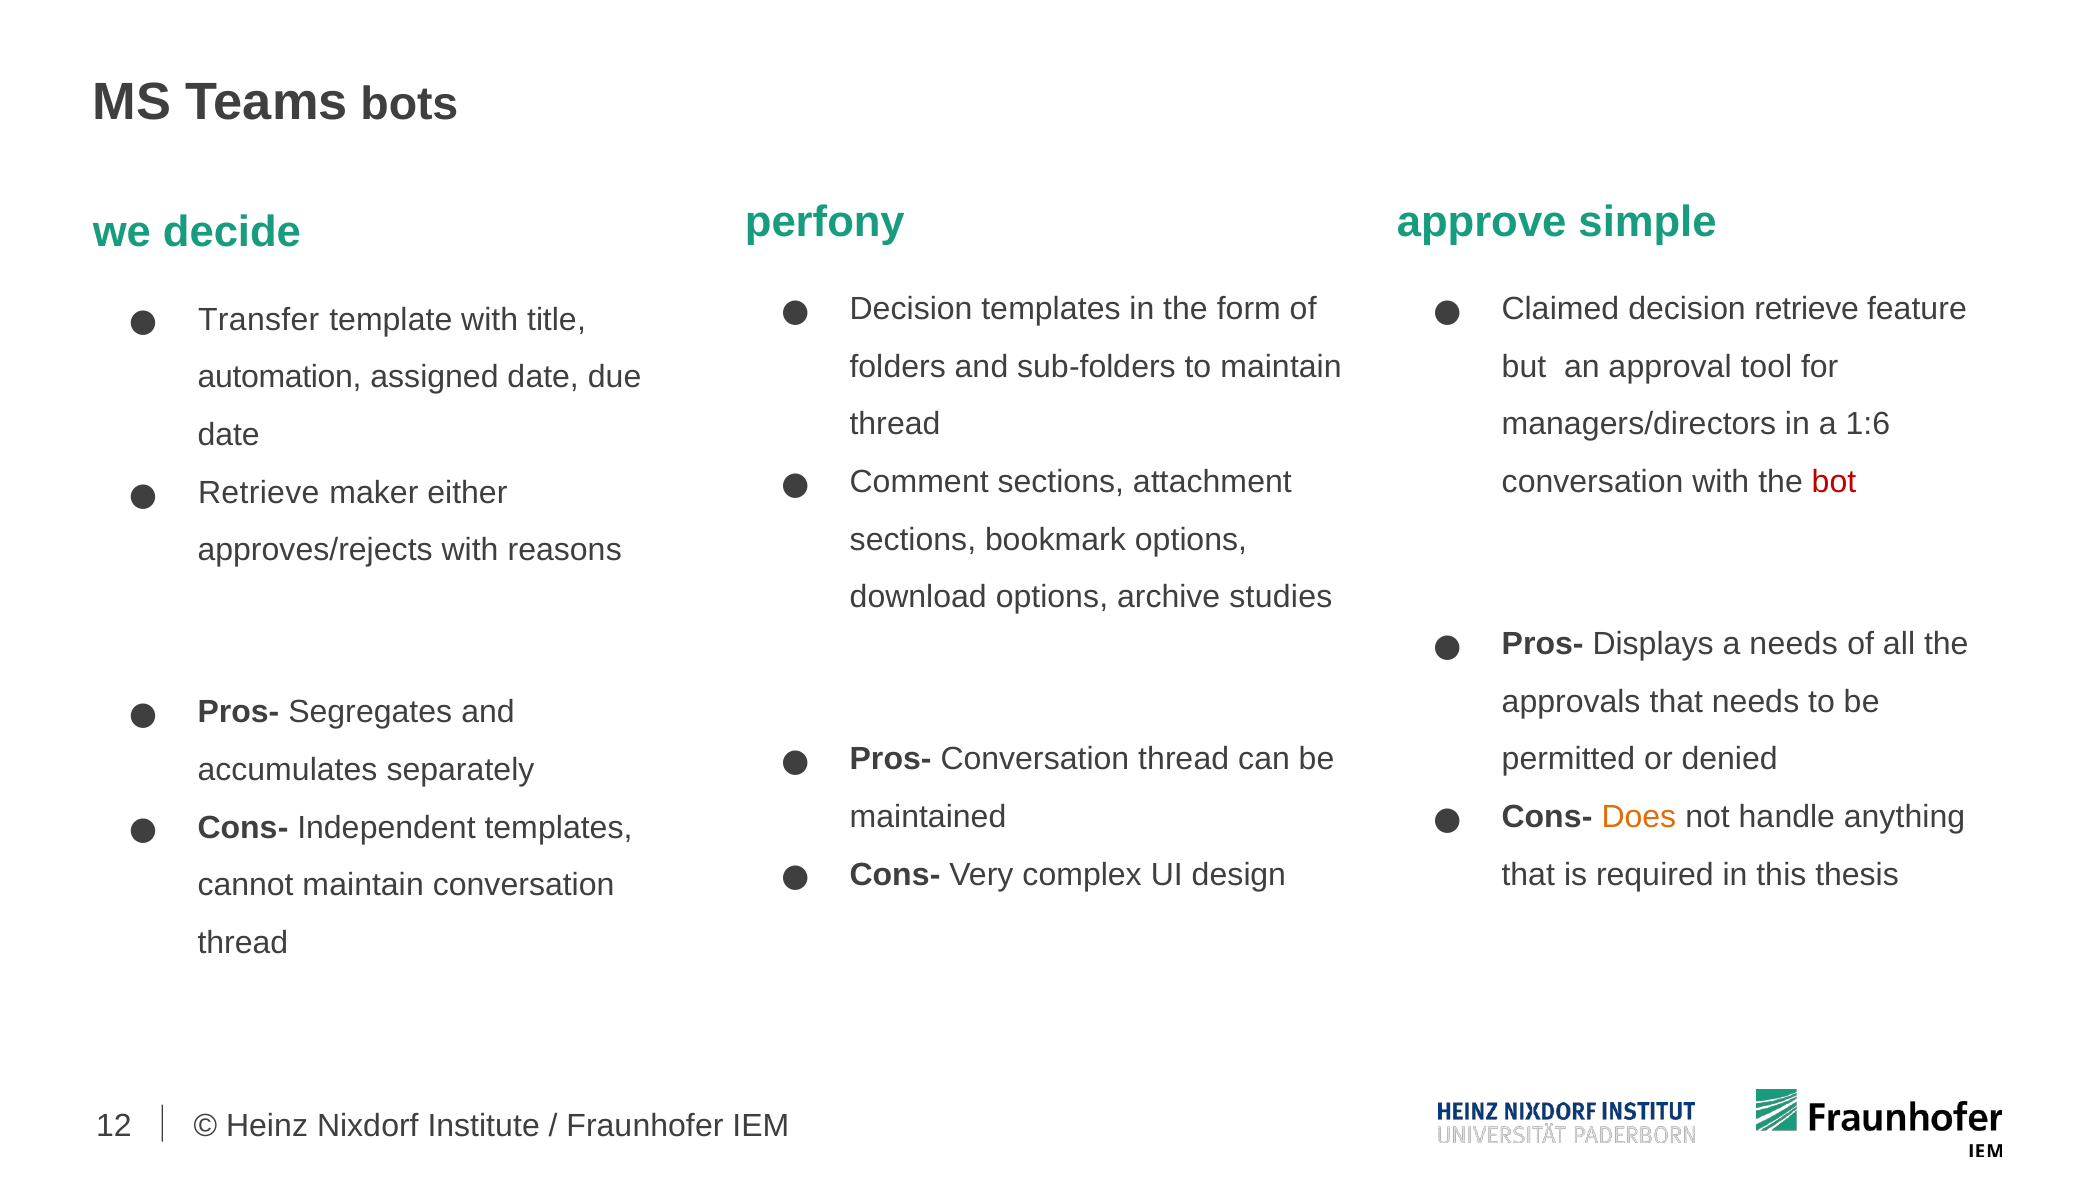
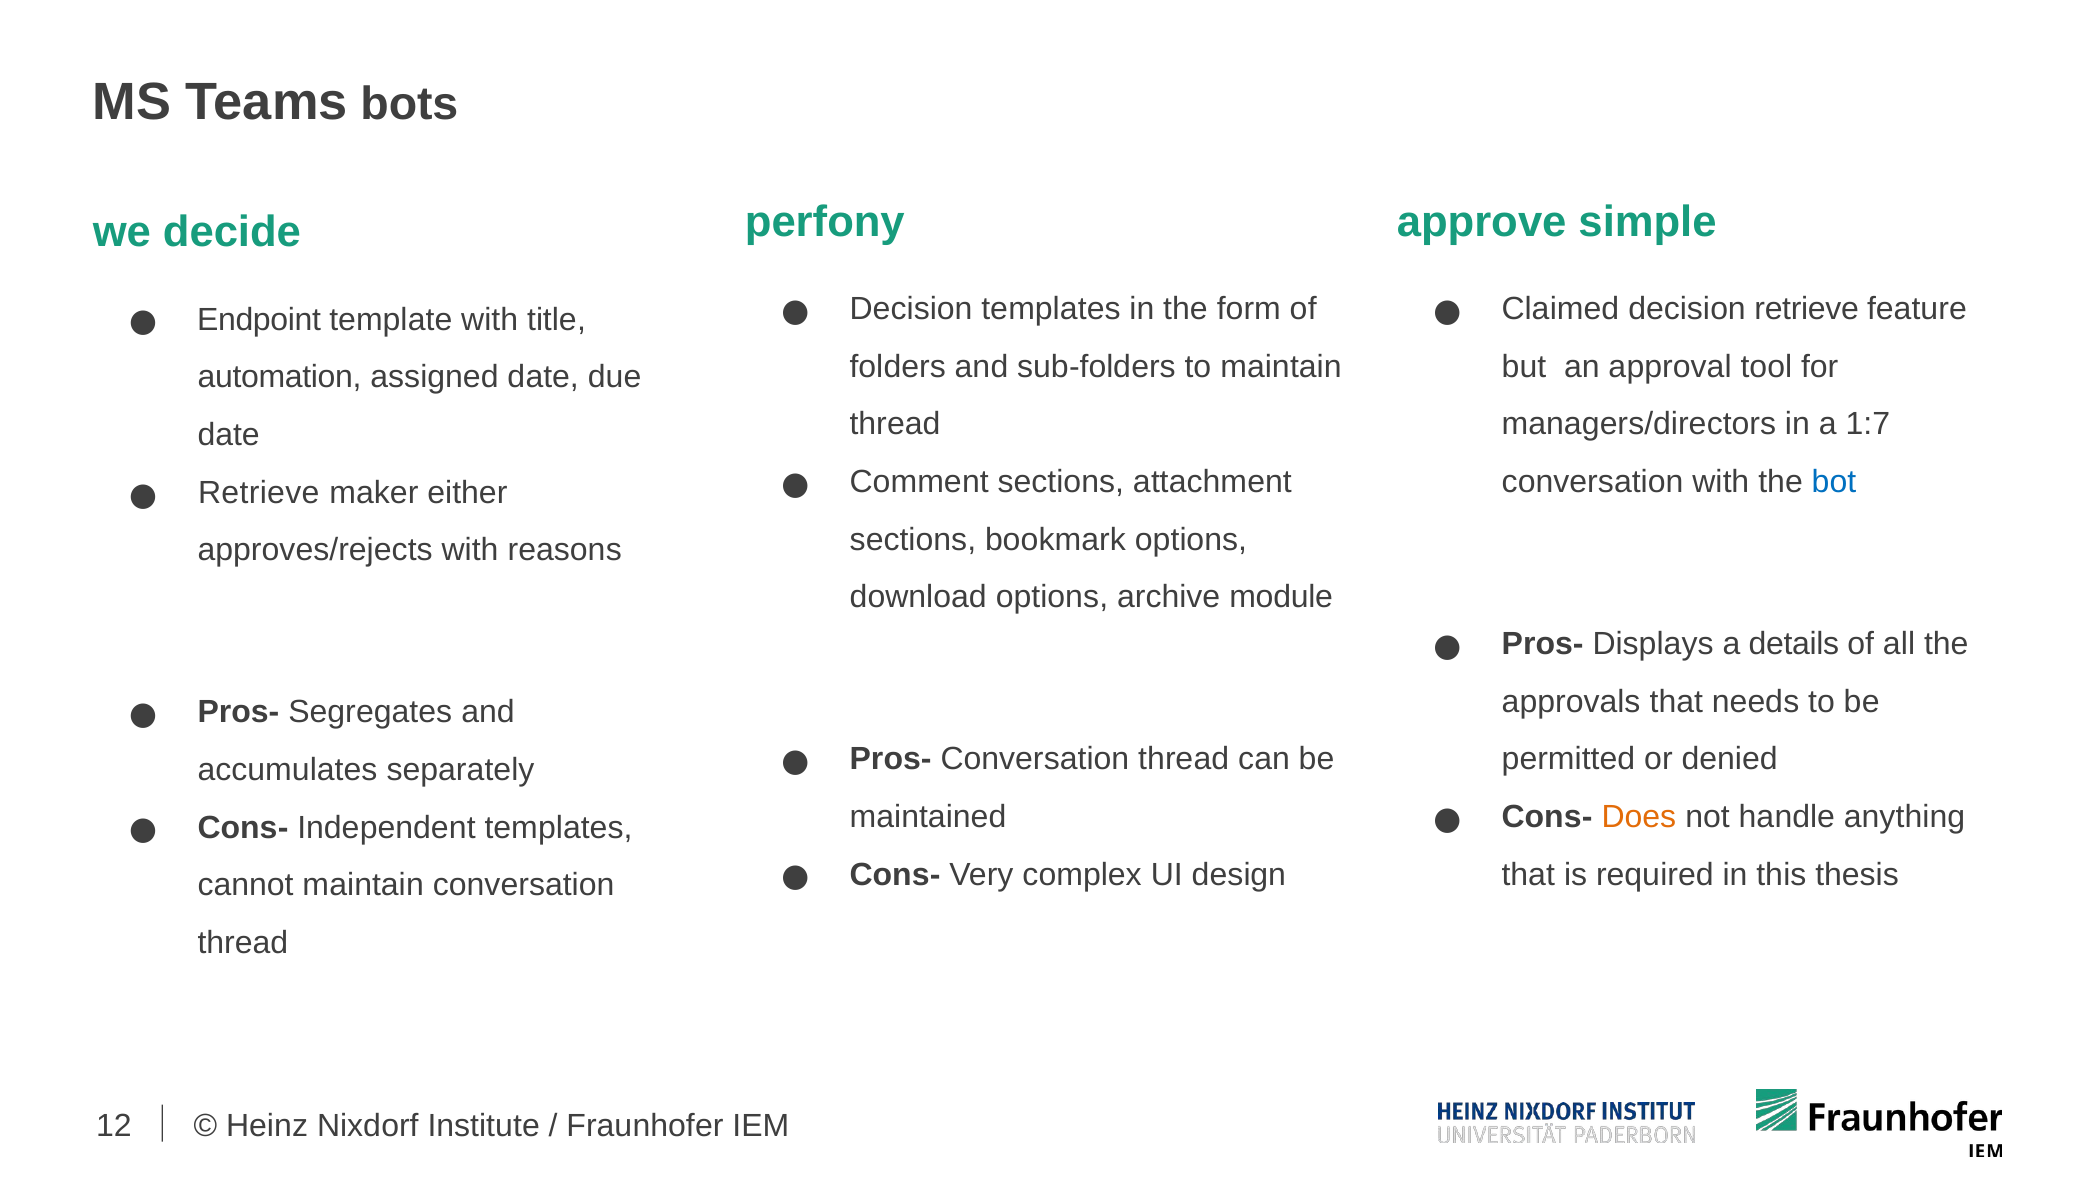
Transfer: Transfer -> Endpoint (259, 320)
1:6: 1:6 -> 1:7 (1868, 424)
bot colour: red -> blue (1834, 482)
studies: studies -> module (1281, 597)
a needs: needs -> details (1794, 644)
